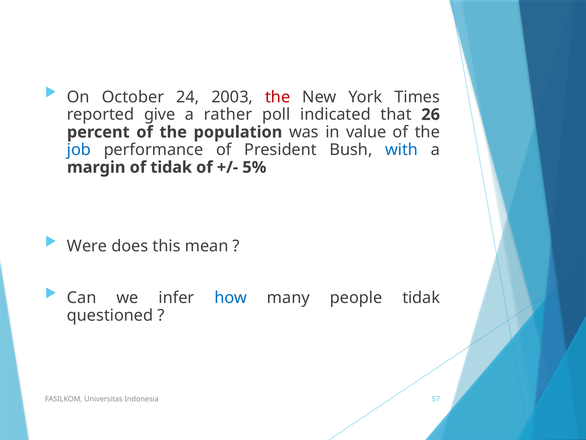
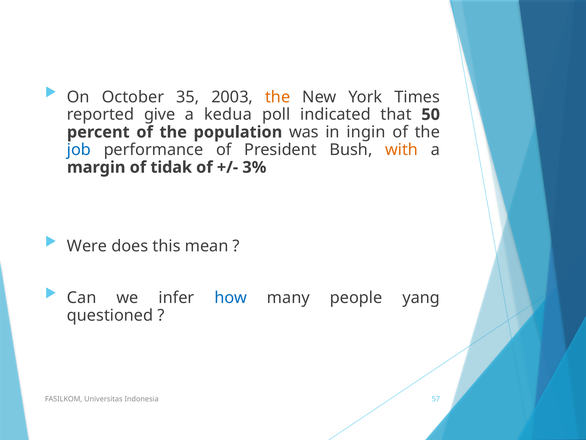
24: 24 -> 35 (188, 97)
the colour: red -> orange (278, 97)
rather: rather -> kedua (228, 114)
26: 26 -> 50 (431, 114)
value: value -> ingin (366, 132)
with colour: blue -> orange (402, 150)
5%: 5% -> 3% (254, 167)
people tidak: tidak -> yang (421, 298)
